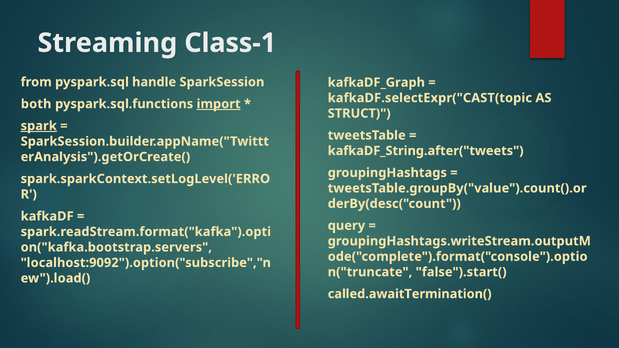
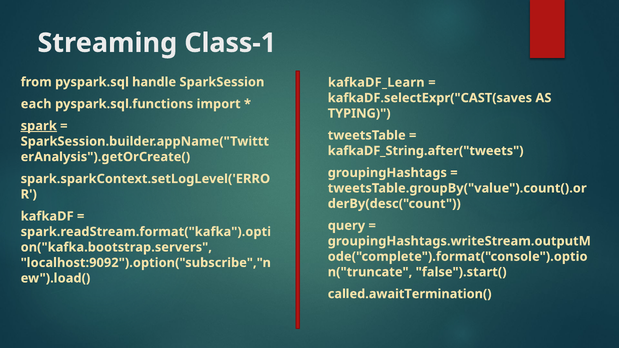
kafkaDF_Graph: kafkaDF_Graph -> kafkaDF_Learn (376, 83)
kafkaDF.selectExpr("CAST(topic: kafkaDF.selectExpr("CAST(topic -> kafkaDF.selectExpr("CAST(saves (430, 98)
both: both -> each (36, 104)
import underline: present -> none (219, 104)
STRUCT: STRUCT -> TYPING (359, 113)
